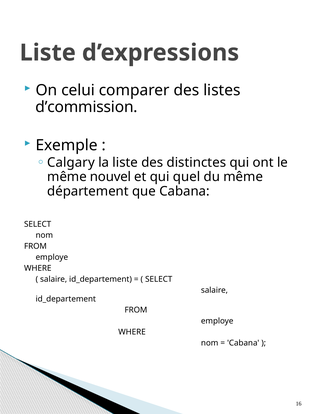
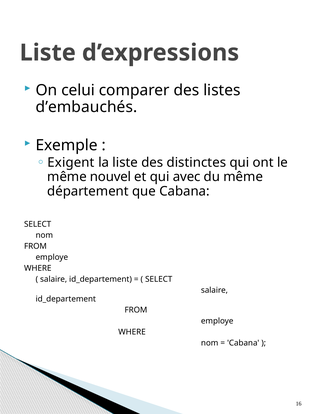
d’commission: d’commission -> d’embauchés (86, 107)
Calgary: Calgary -> Exigent (71, 162)
quel: quel -> avec (187, 177)
